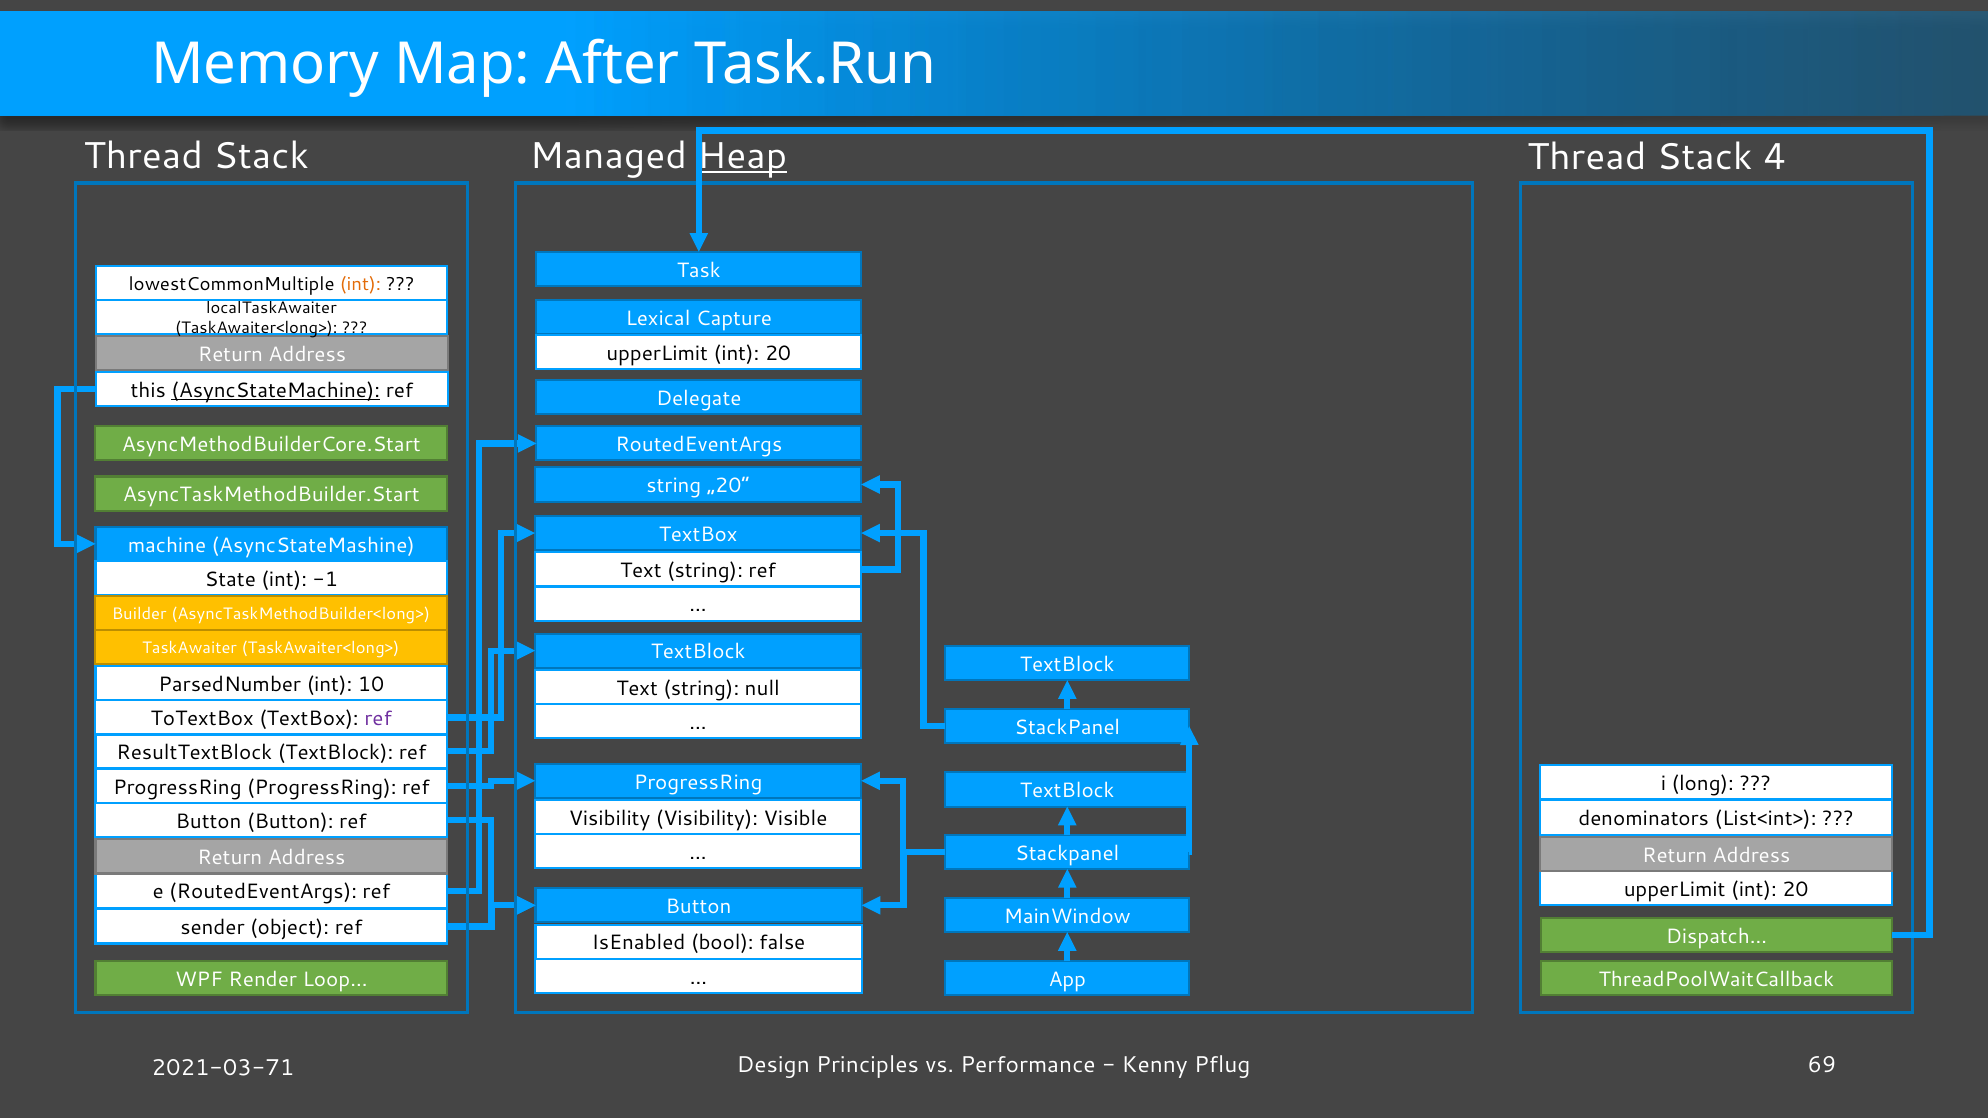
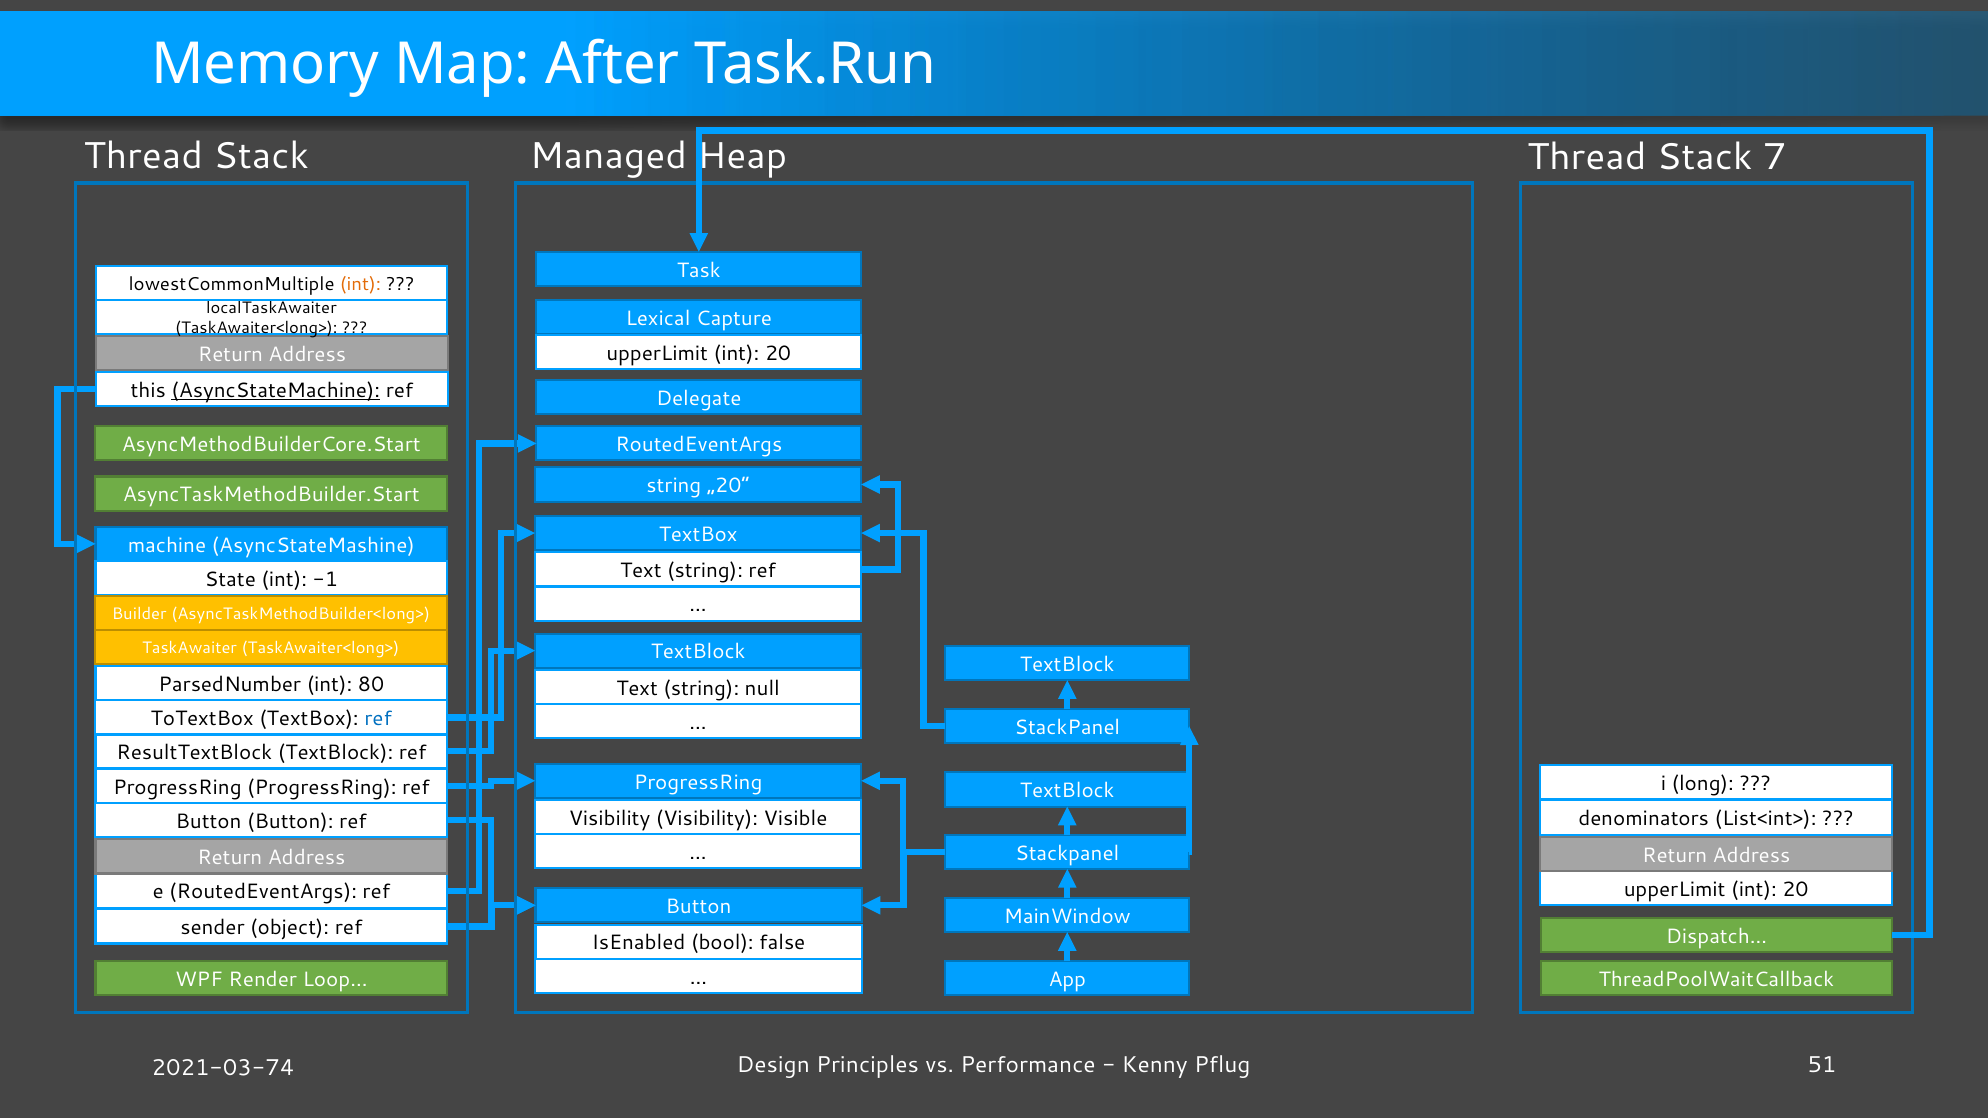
Heap underline: present -> none (742, 156)
4: 4 -> 7 (1775, 157)
10: 10 -> 80 (371, 685)
ref colour: purple -> blue (378, 719)
69: 69 -> 51 (1822, 1065)
2021-03-71: 2021-03-71 -> 2021-03-74 (223, 1068)
